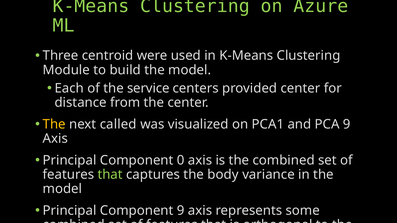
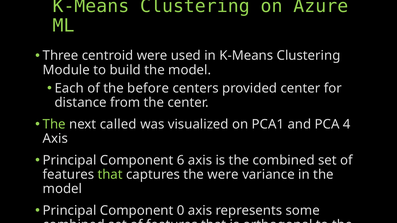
service: service -> before (148, 88)
The colour: yellow -> light green (54, 124)
PCA 9: 9 -> 4 (347, 124)
0: 0 -> 6 (181, 161)
the body: body -> were (223, 175)
Component 9: 9 -> 0 (181, 211)
